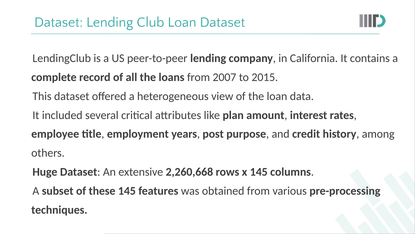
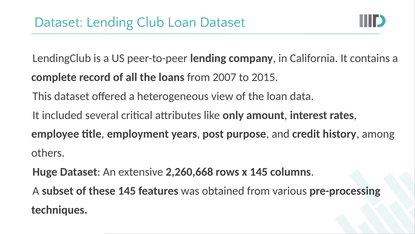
plan: plan -> only (233, 115)
